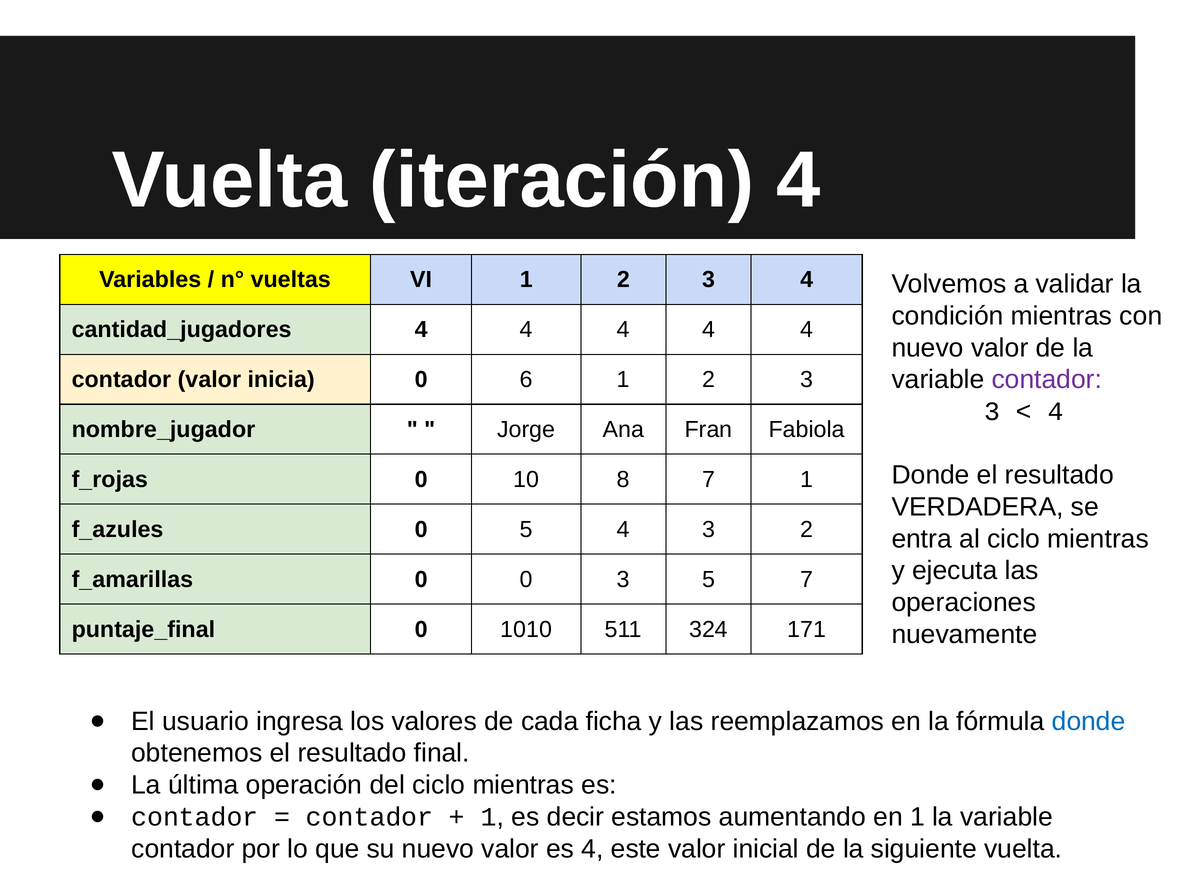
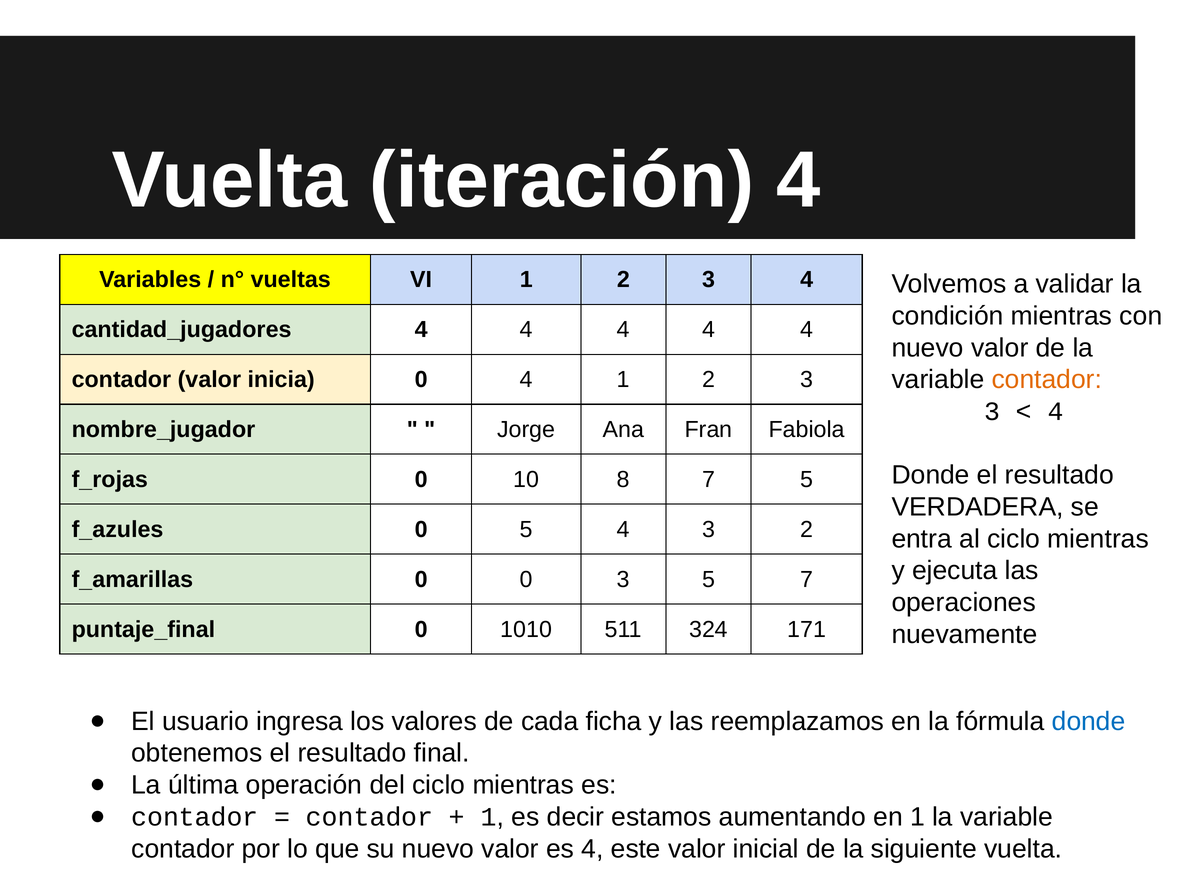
contador colour: purple -> orange (1047, 380)
0 6: 6 -> 4 (526, 380)
7 1: 1 -> 5 (807, 480)
